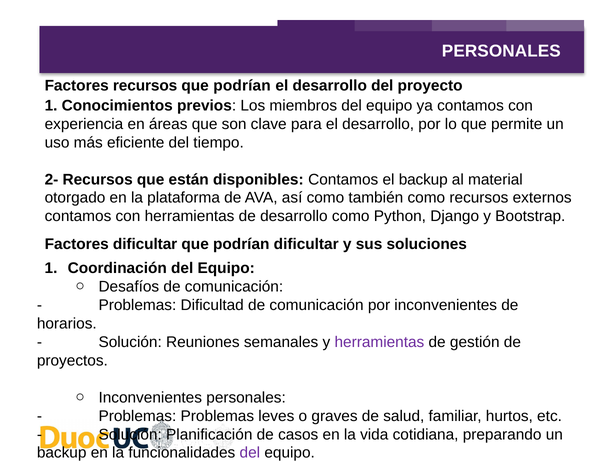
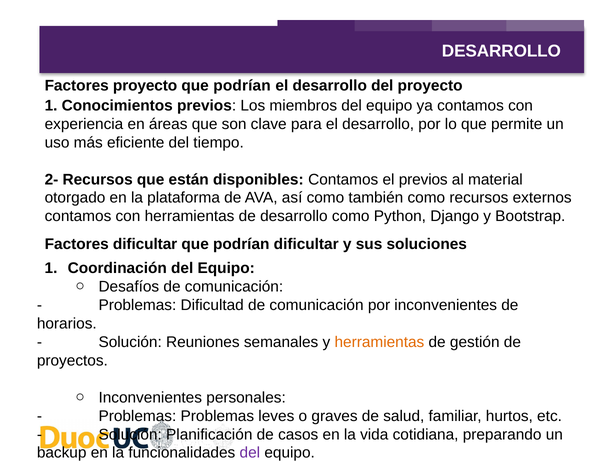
PERSONALES: PERSONALES -> DESARROLLO (501, 51)
Factores recursos: recursos -> proyecto (145, 85)
el backup: backup -> previos (423, 179)
herramientas colour: purple -> orange (379, 342)
